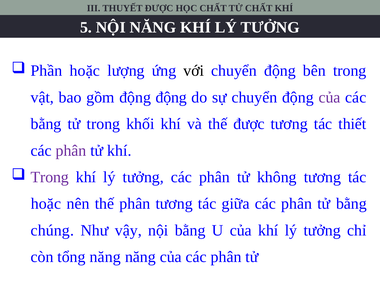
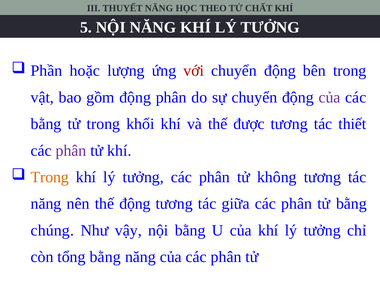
THUYẾT ĐƯỢC: ĐƯỢC -> NĂNG (159, 8)
HỌC CHẤT: CHẤT -> THEO (213, 8)
với colour: black -> red (194, 71)
động động: động -> phân (171, 97)
Trong colour: purple -> orange (50, 177)
hoặc: hoặc -> năng (46, 204)
thế phân: phân -> động (135, 204)
tổng năng: năng -> bằng (105, 257)
